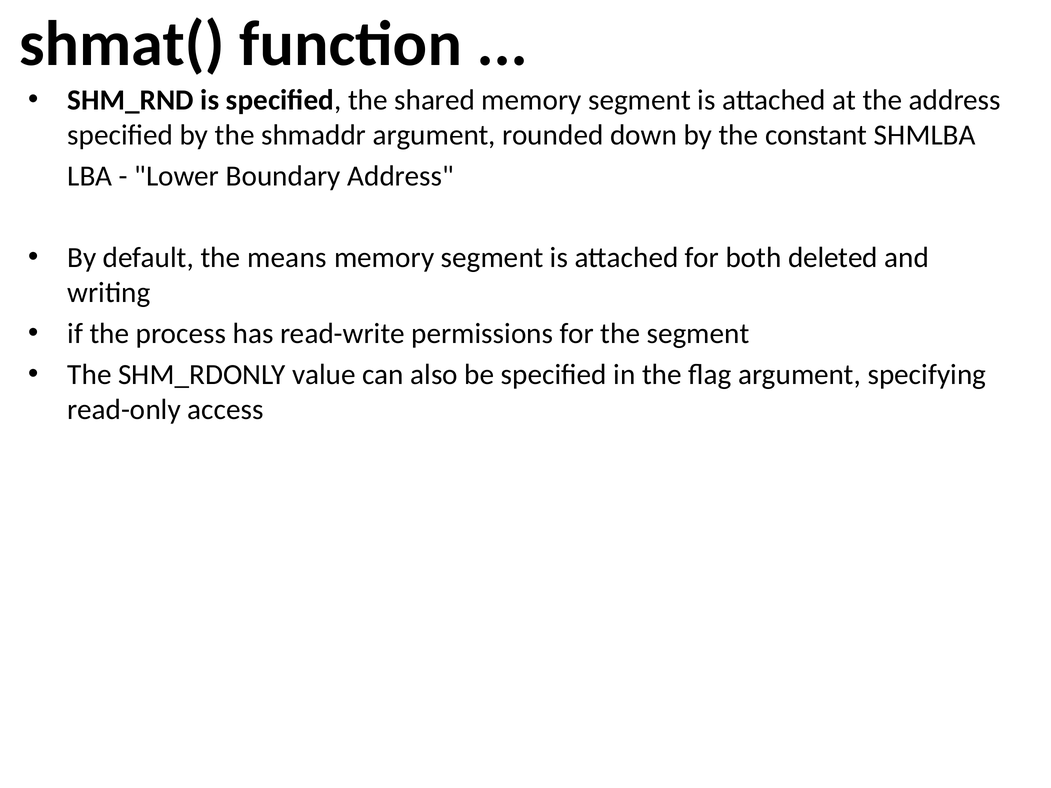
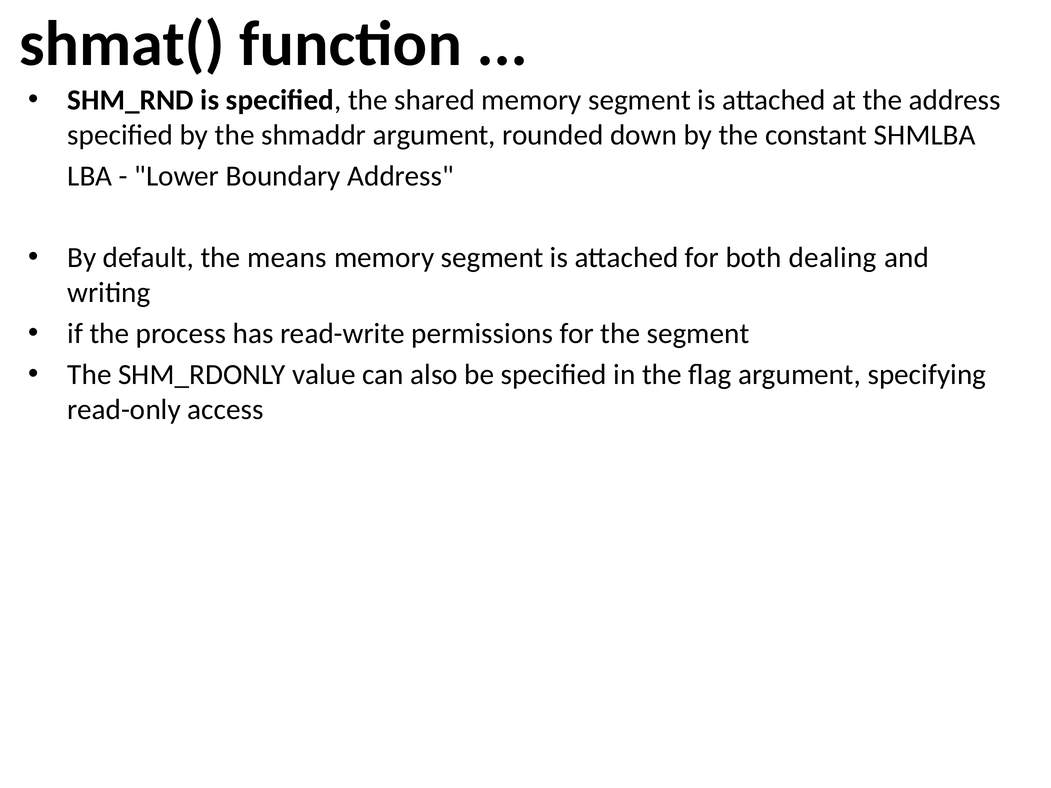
deleted: deleted -> dealing (833, 258)
